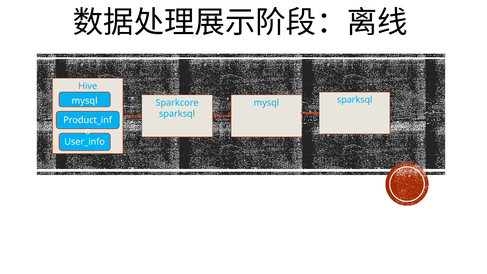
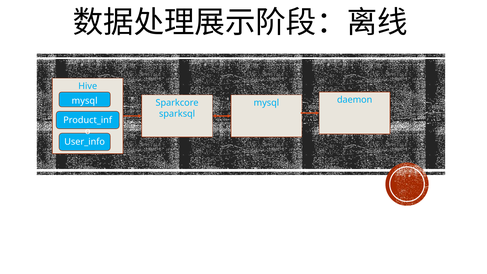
mysql sparksql: sparksql -> daemon (355, 100)
